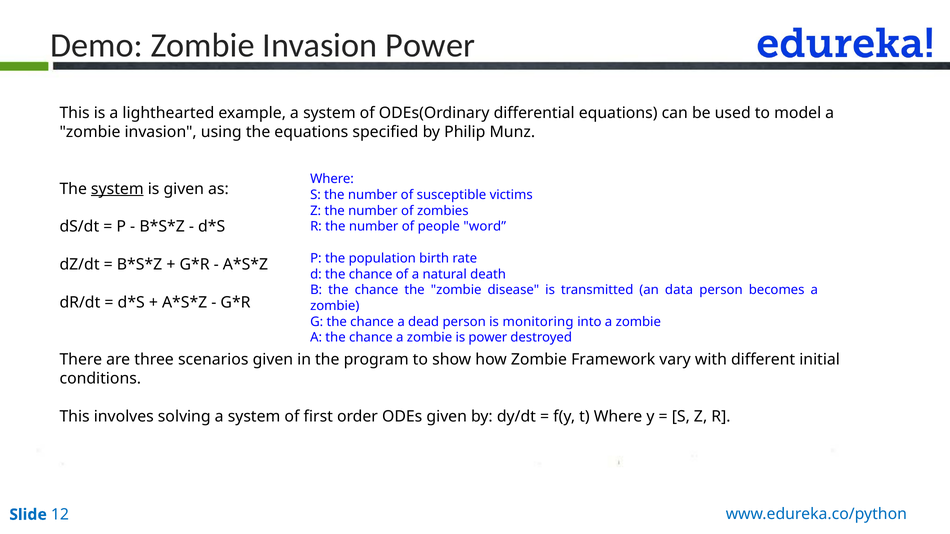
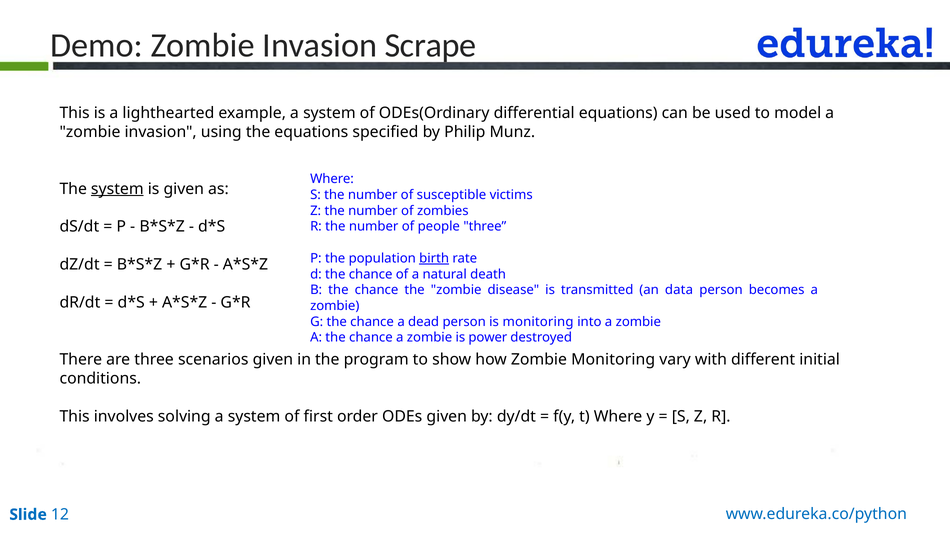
Invasion Power: Power -> Scrape (431, 46)
people word: word -> three (485, 227)
birth underline: none -> present (434, 259)
Zombie Framework: Framework -> Monitoring (613, 360)
